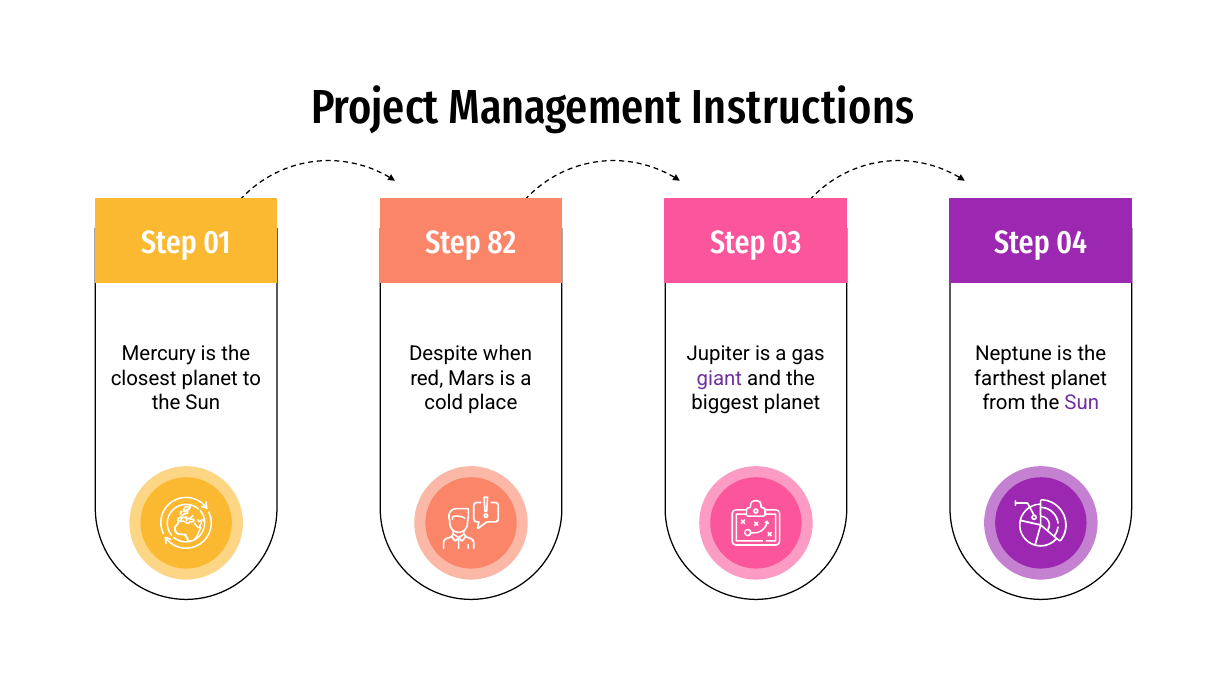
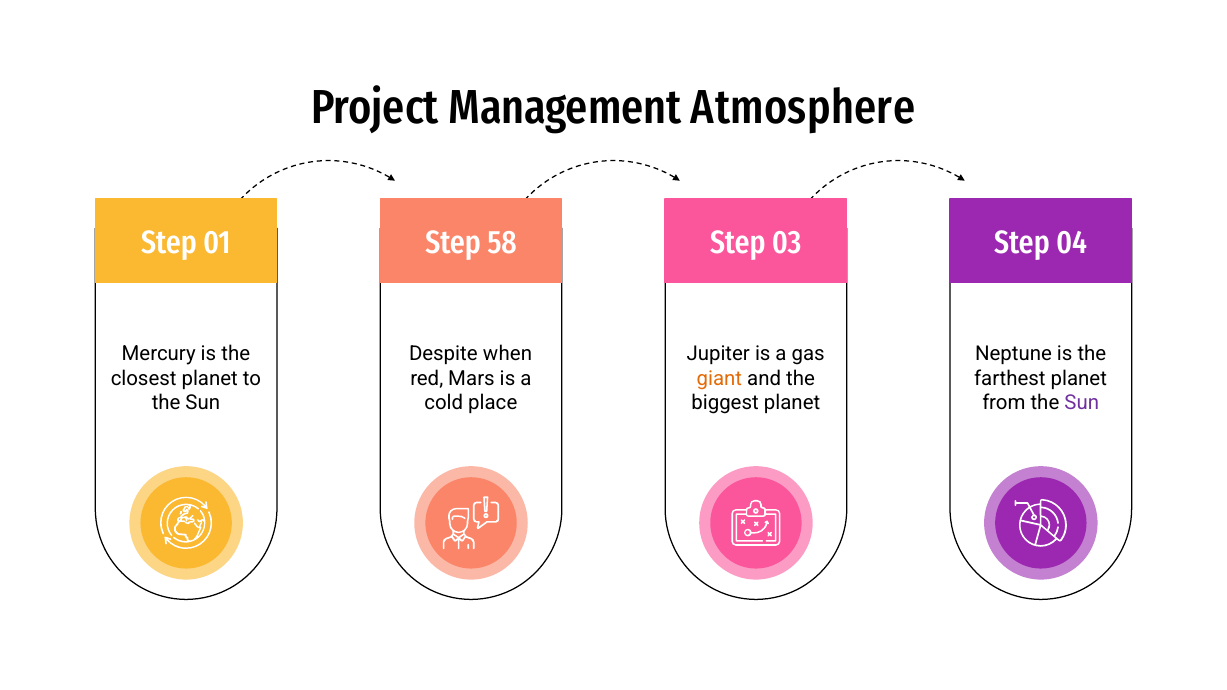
Instructions: Instructions -> Atmosphere (803, 108)
82: 82 -> 58 (502, 243)
giant colour: purple -> orange (719, 379)
